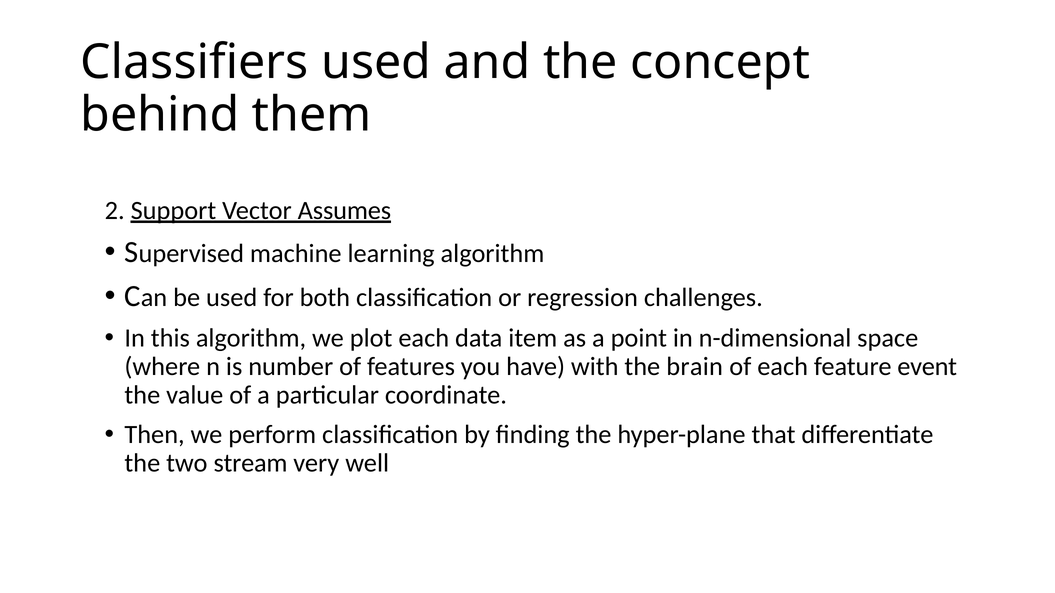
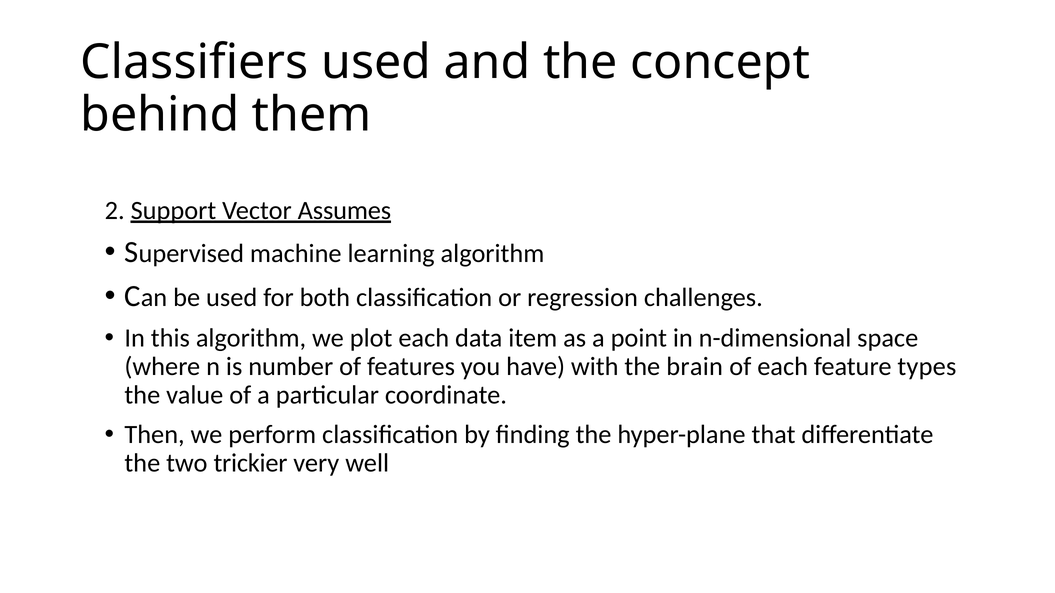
event: event -> types (927, 367)
stream: stream -> trickier (251, 463)
